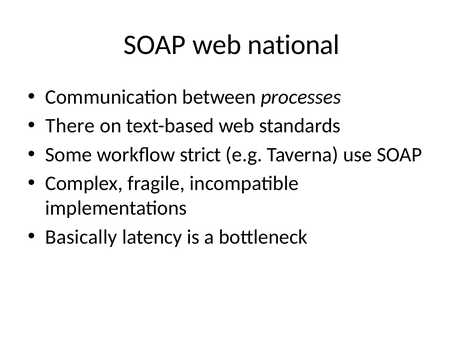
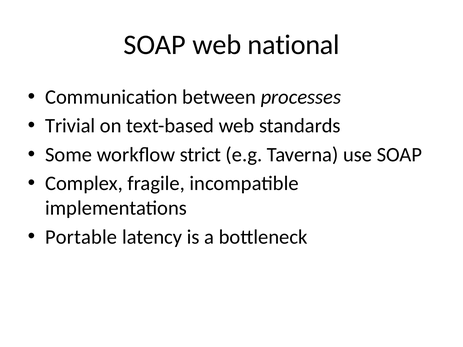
There: There -> Trivial (70, 126)
Basically: Basically -> Portable (81, 237)
